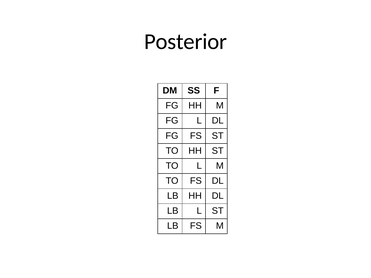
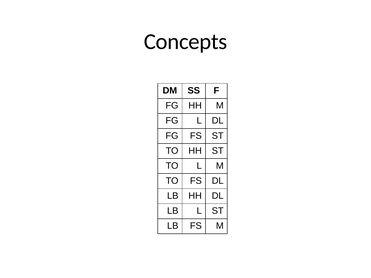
Posterior: Posterior -> Concepts (186, 42)
